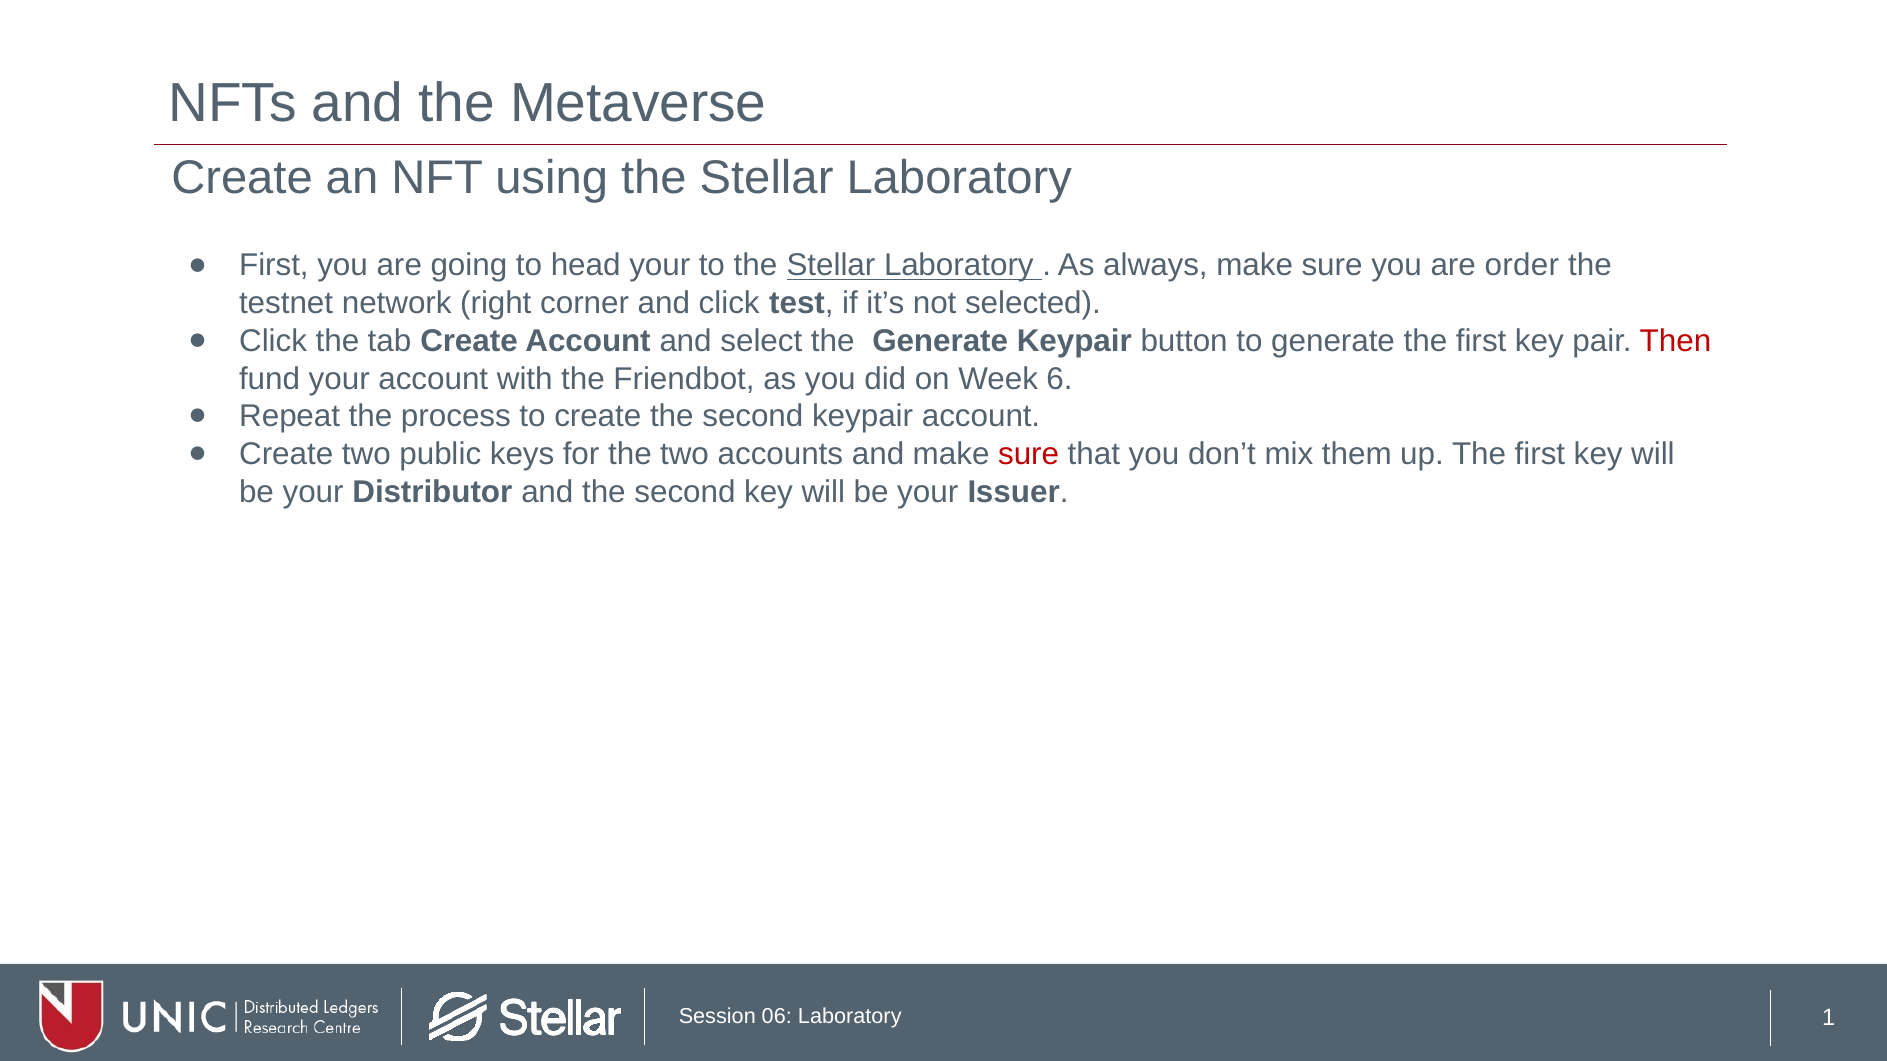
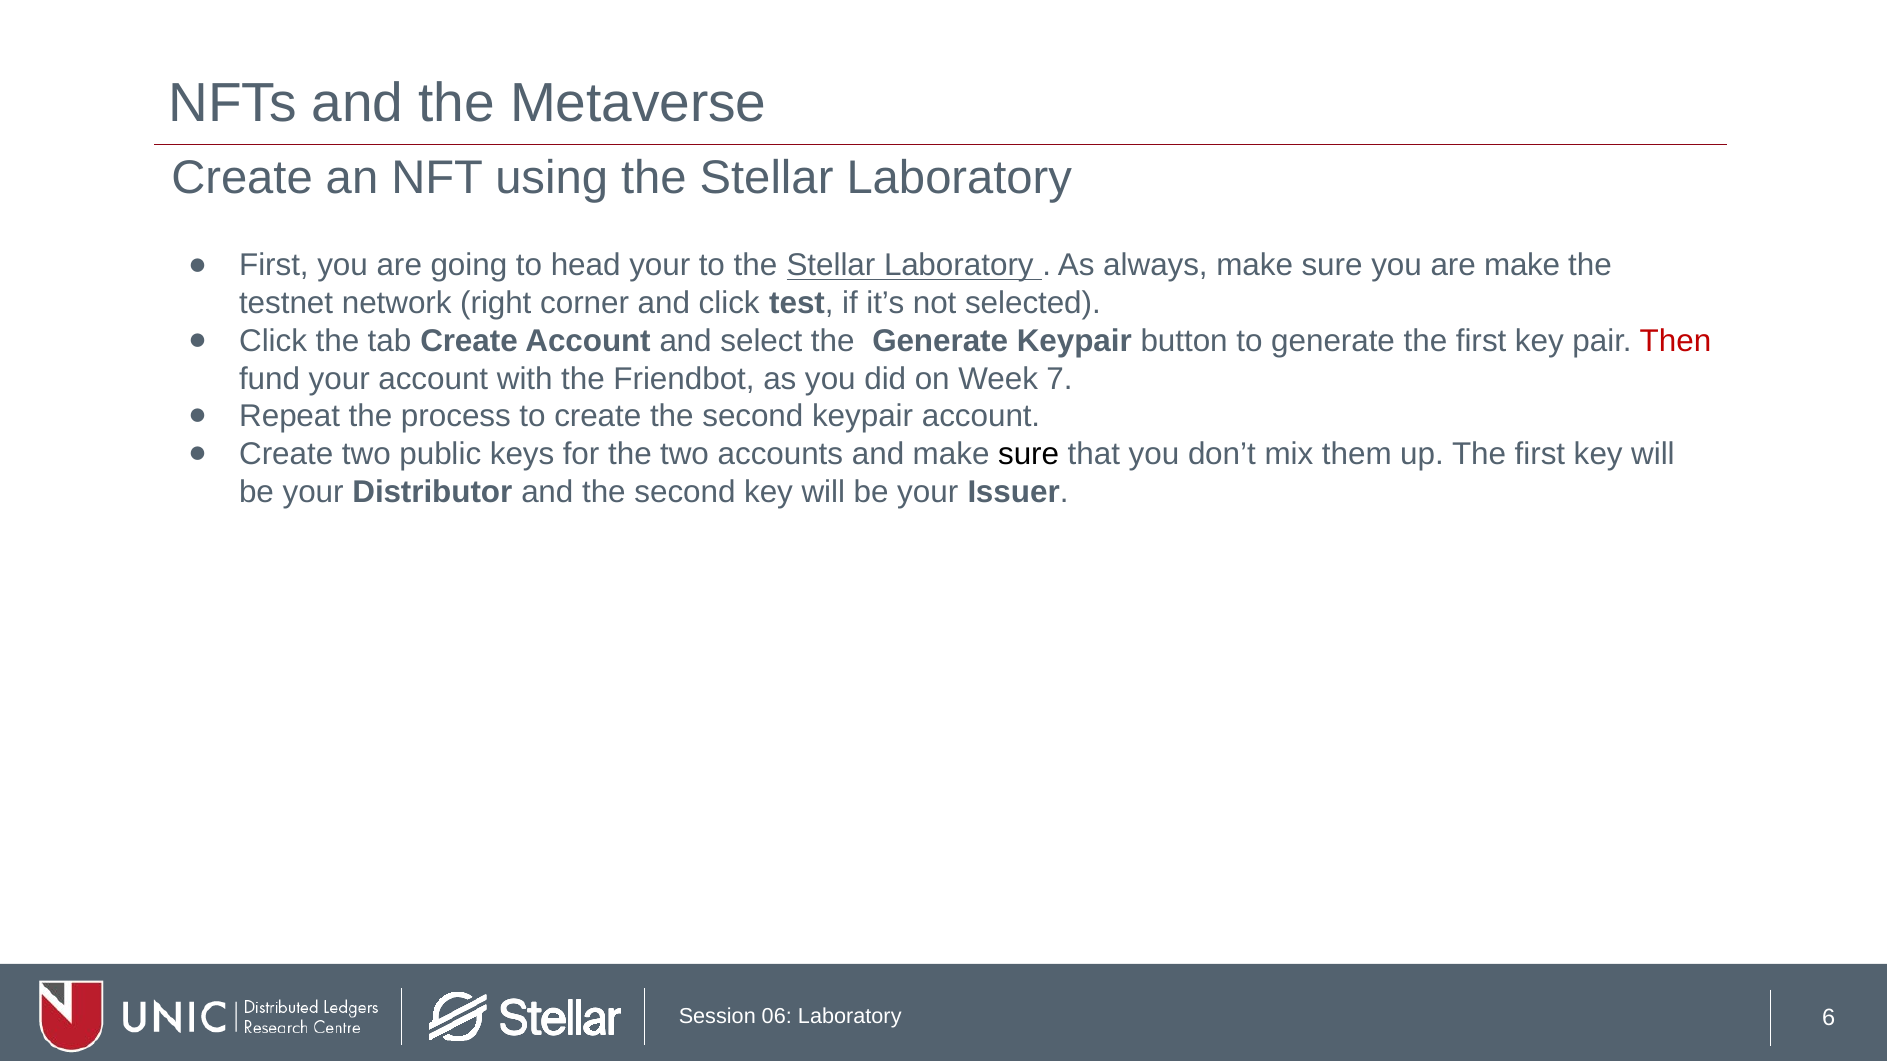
are order: order -> make (1522, 266)
6: 6 -> 7 (1060, 379)
sure colour: red -> black (1029, 454)
1: 1 -> 6 (1829, 1018)
